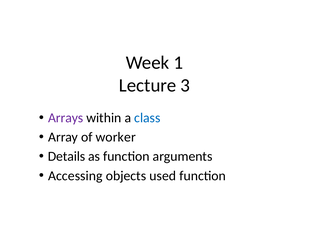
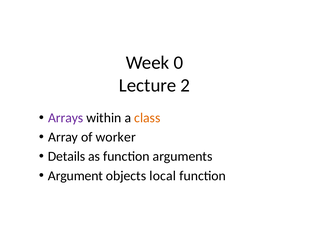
1: 1 -> 0 (178, 63)
3: 3 -> 2 (185, 85)
class colour: blue -> orange (147, 118)
Accessing: Accessing -> Argument (75, 176)
used: used -> local (163, 176)
